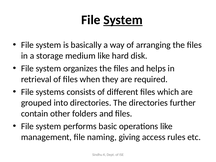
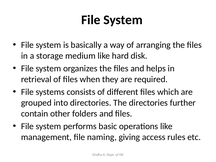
System underline: present -> none (123, 20)
